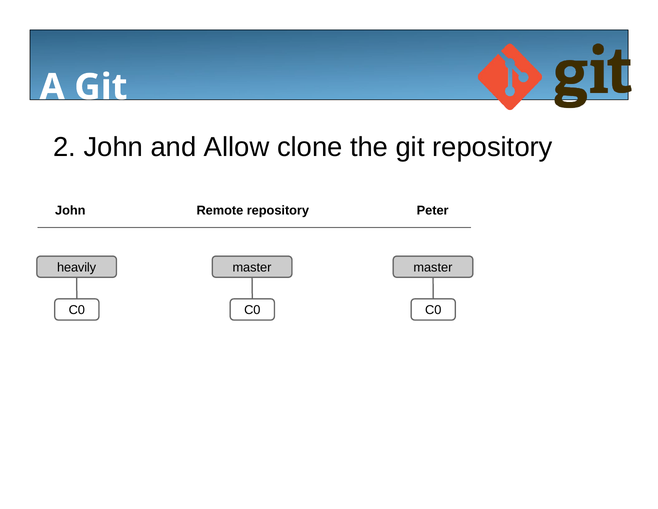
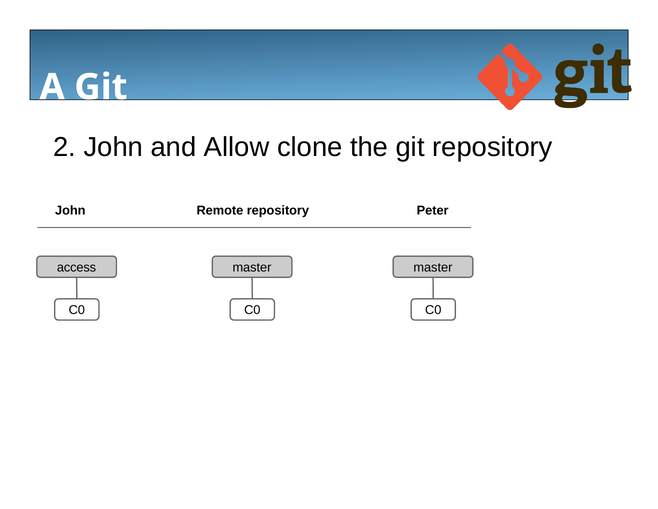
heavily: heavily -> access (77, 267)
